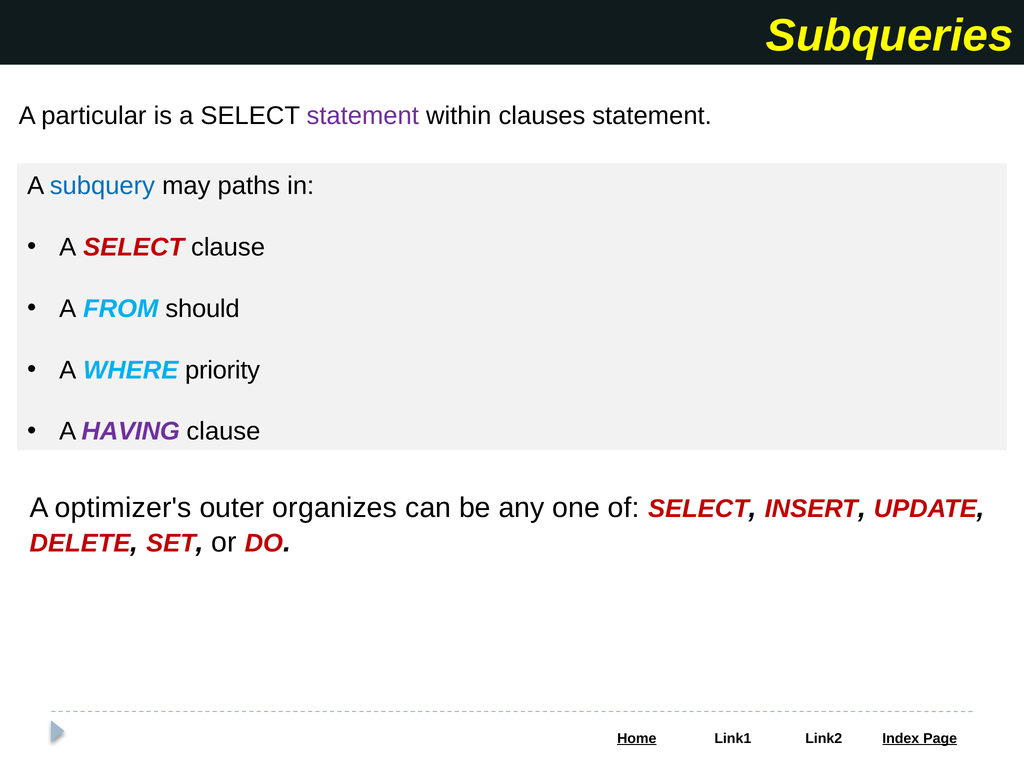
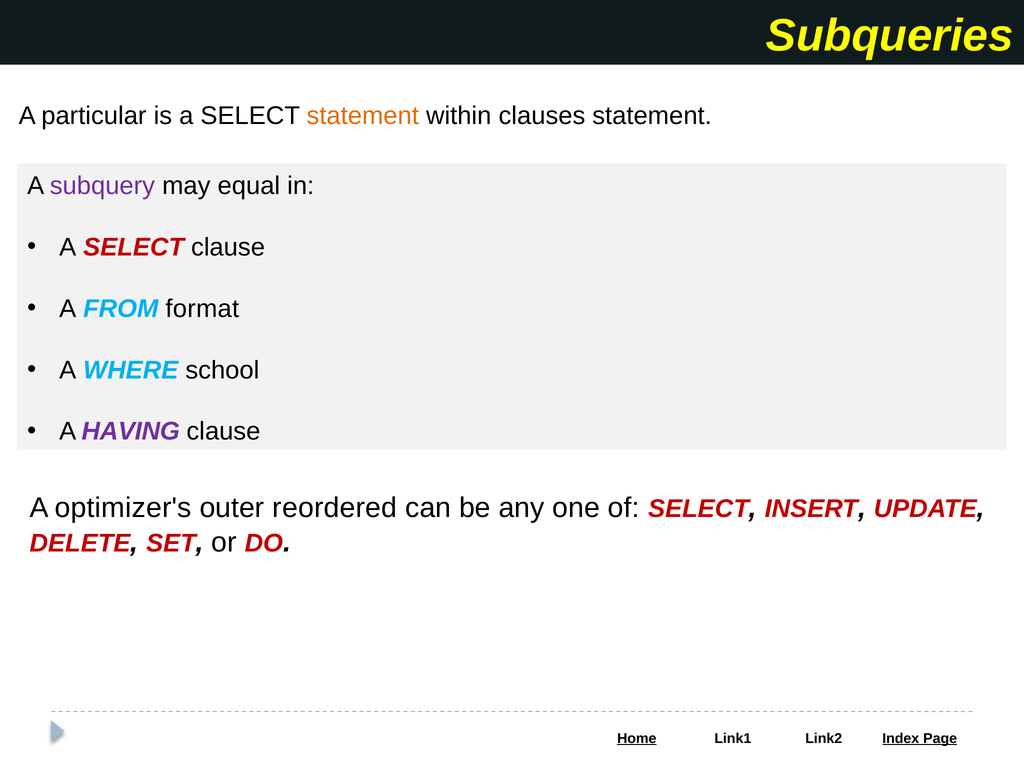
statement colour: purple -> orange (363, 116)
subquery colour: blue -> purple (102, 186)
paths: paths -> equal (249, 186)
should: should -> format (202, 309)
priority: priority -> school (222, 370)
organizes: organizes -> reordered (335, 508)
